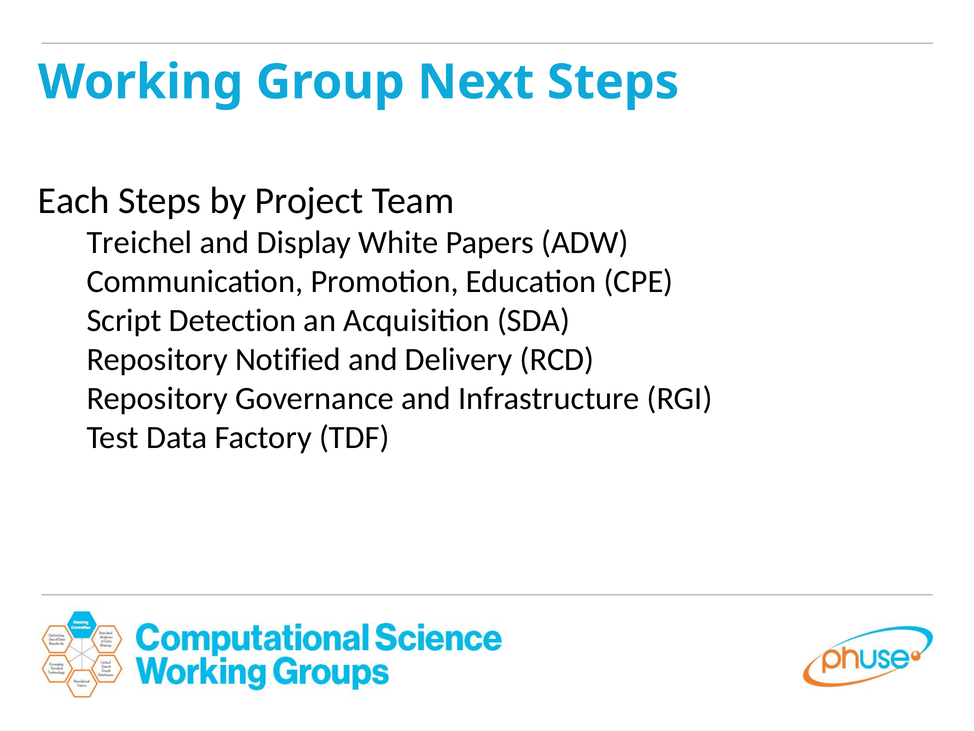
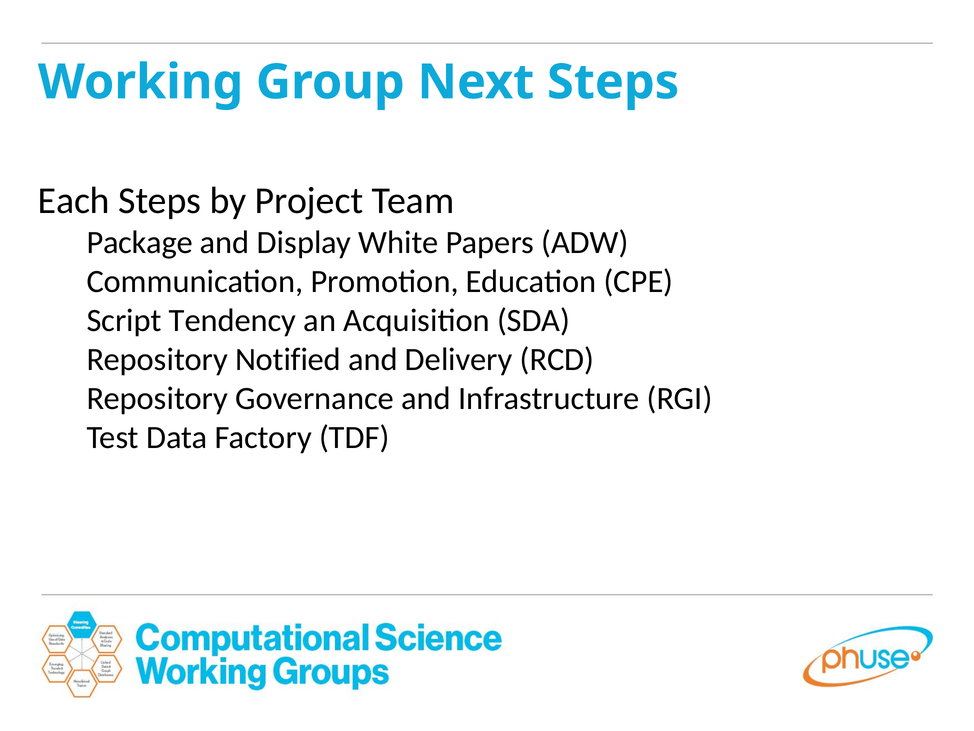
Treichel: Treichel -> Package (140, 242)
Detection: Detection -> Tendency (233, 320)
